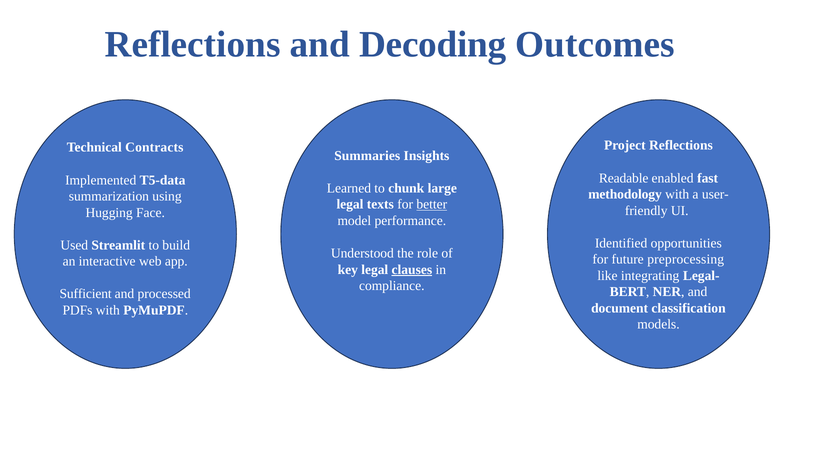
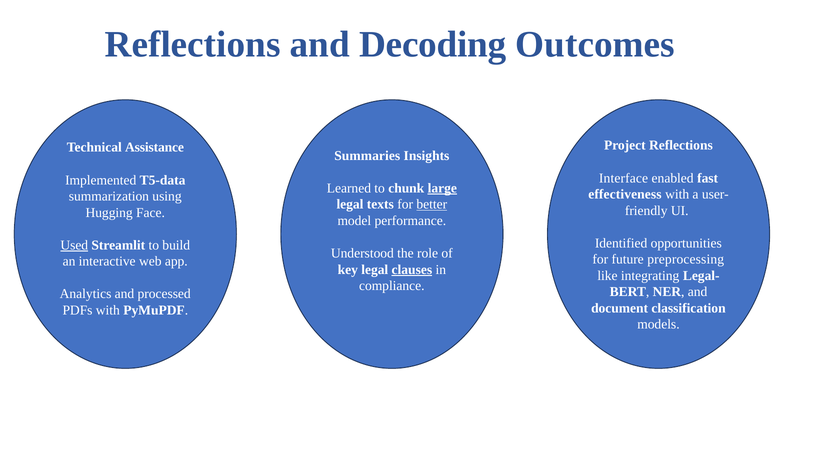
Contracts: Contracts -> Assistance (154, 147)
Readable: Readable -> Interface (624, 178)
large underline: none -> present (442, 188)
methodology: methodology -> effectiveness (625, 194)
Used underline: none -> present (74, 245)
Sufficient: Sufficient -> Analytics (86, 294)
